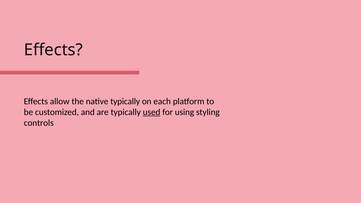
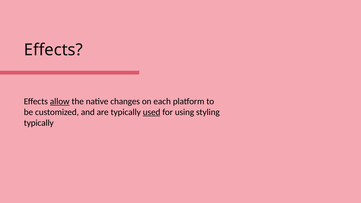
allow underline: none -> present (60, 101)
native typically: typically -> changes (125, 101)
controls: controls -> typically (39, 123)
